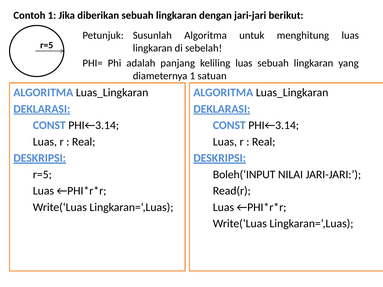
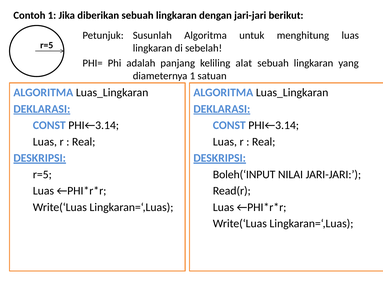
keliling luas: luas -> alat (244, 63)
